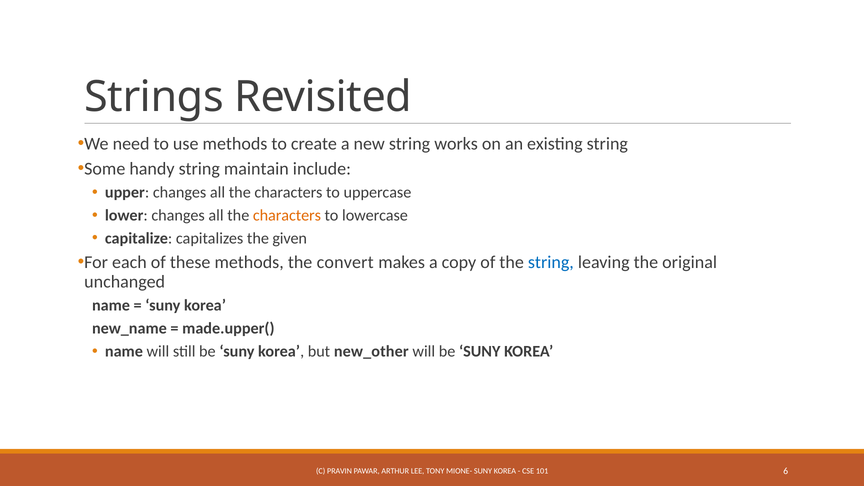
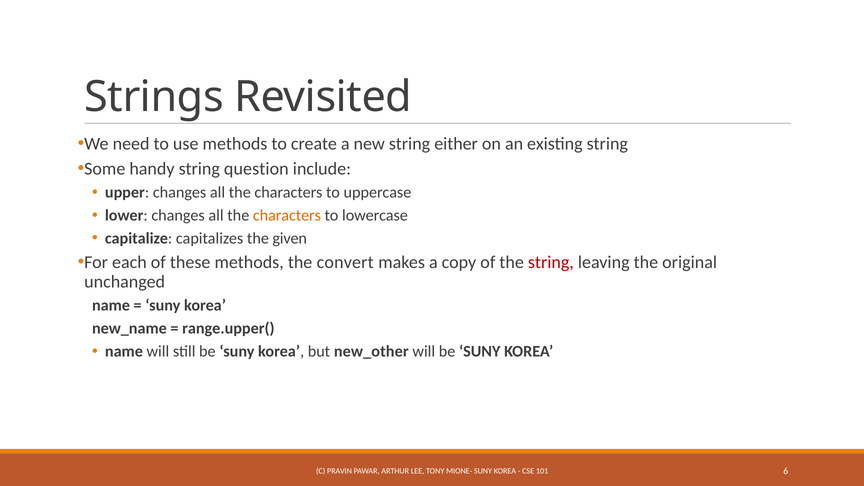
works: works -> either (456, 144)
maintain: maintain -> question (256, 169)
string colour: blue -> red (551, 262)
made.upper(: made.upper( -> range.upper( (228, 328)
